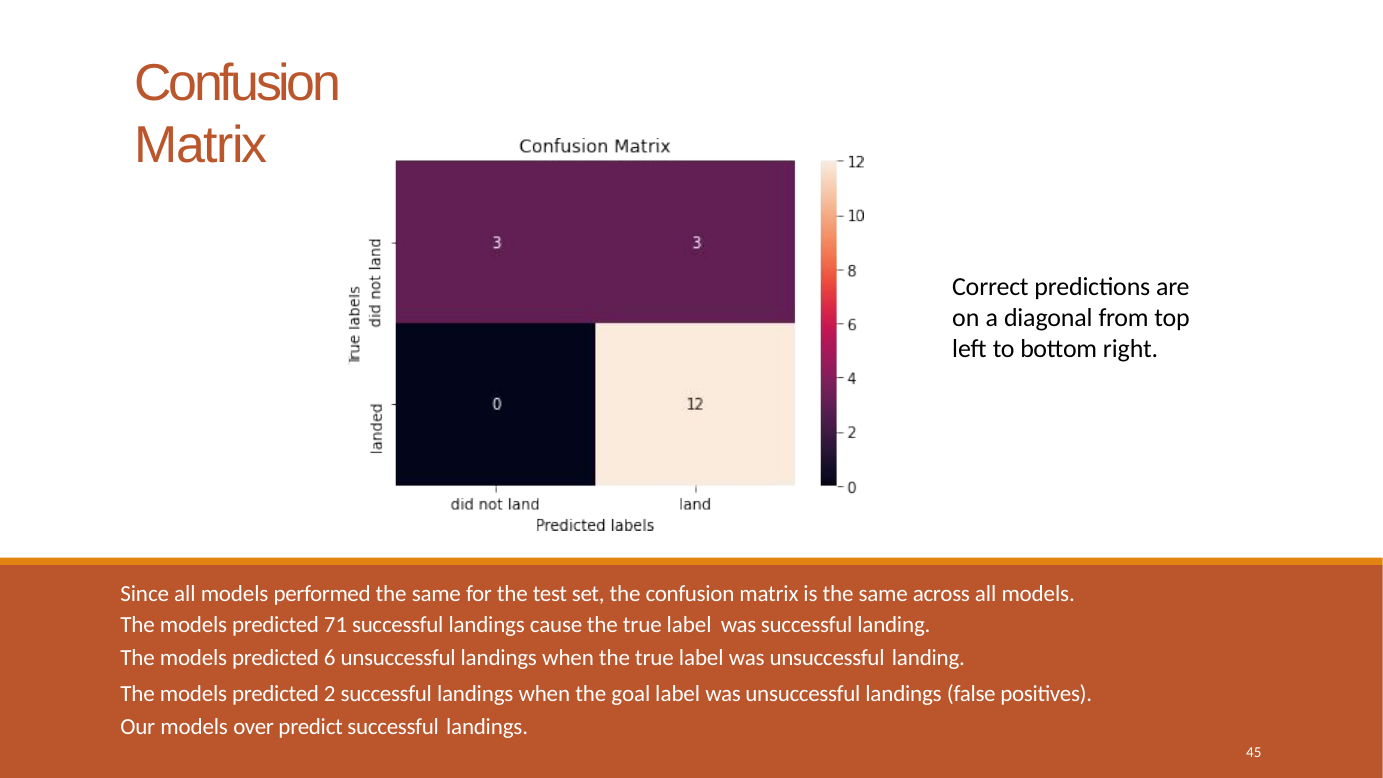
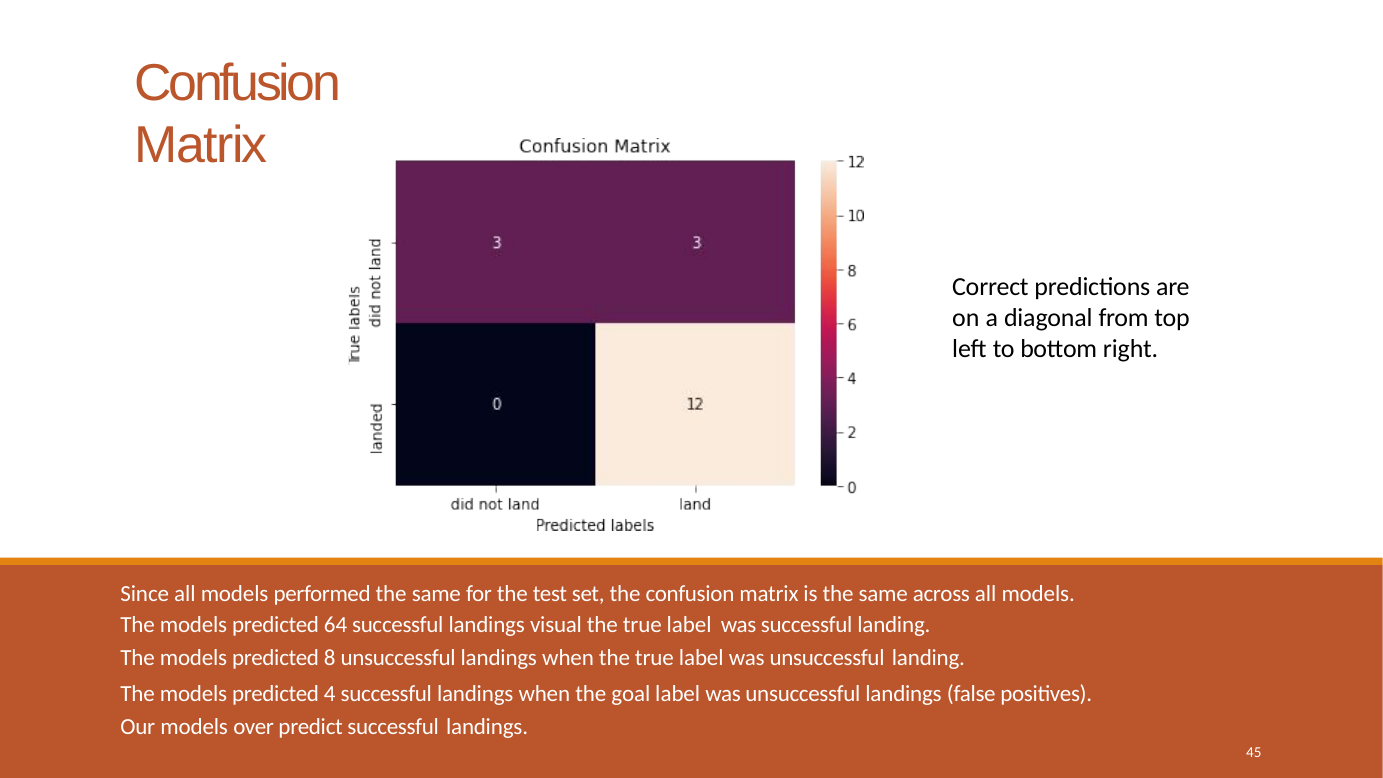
71: 71 -> 64 (336, 625)
cause: cause -> visual (556, 625)
6: 6 -> 8 (330, 658)
2: 2 -> 4 (330, 694)
